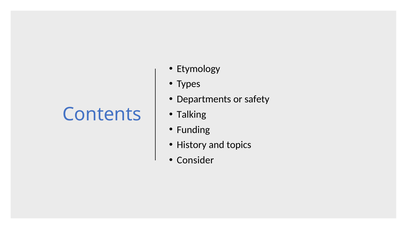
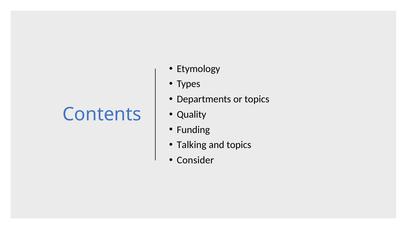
or safety: safety -> topics (257, 99)
Talking: Talking -> Quality (191, 114)
History: History -> Talking (192, 145)
